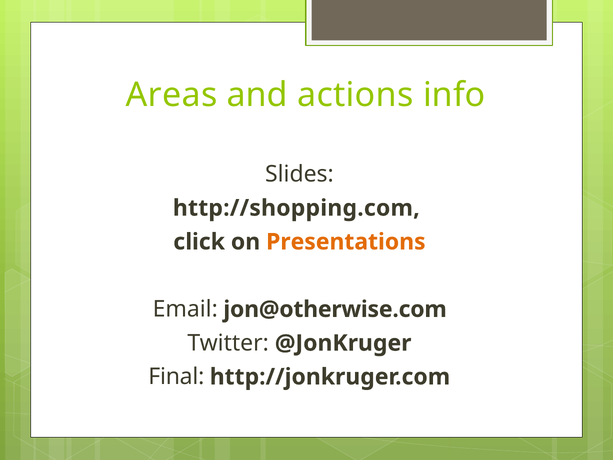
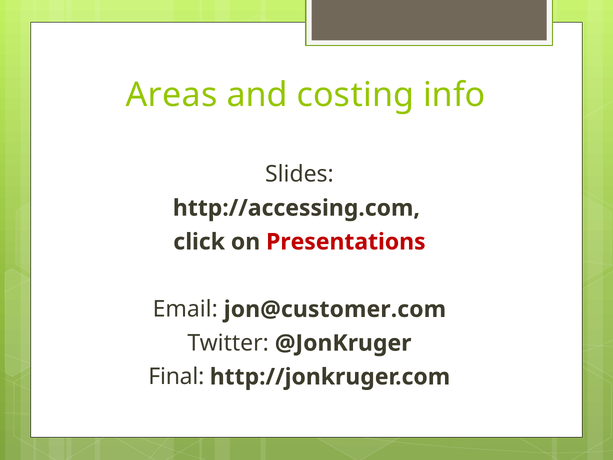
actions: actions -> costing (355, 95)
http://shopping.com: http://shopping.com -> http://accessing.com (296, 208)
Presentations colour: orange -> red (346, 242)
jon@otherwise.com: jon@otherwise.com -> jon@customer.com (335, 309)
